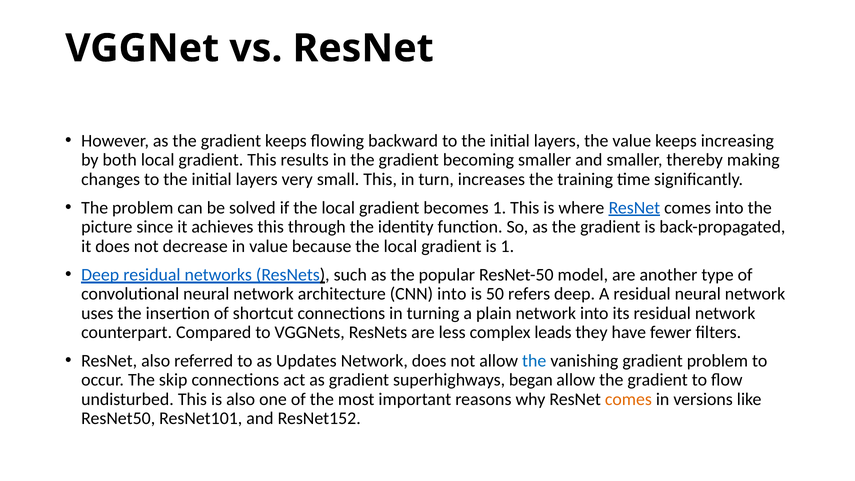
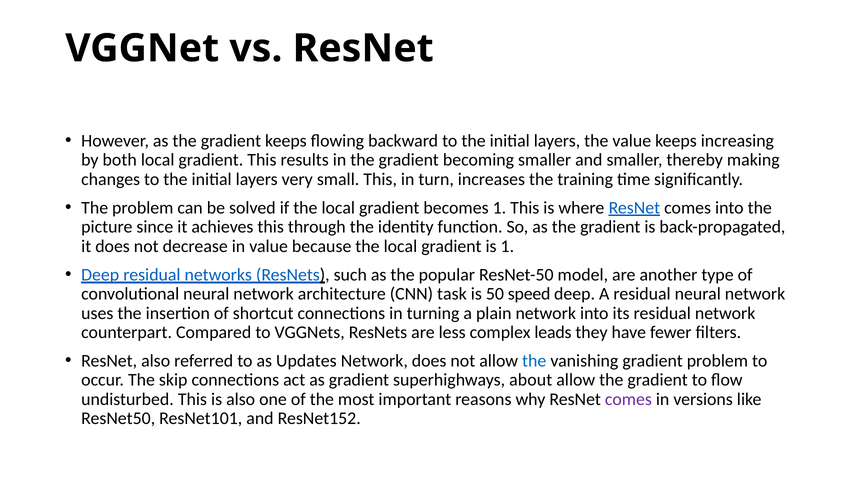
CNN into: into -> task (452, 294)
refers: refers -> speed (529, 294)
began: began -> about (531, 380)
comes colour: orange -> purple (628, 399)
